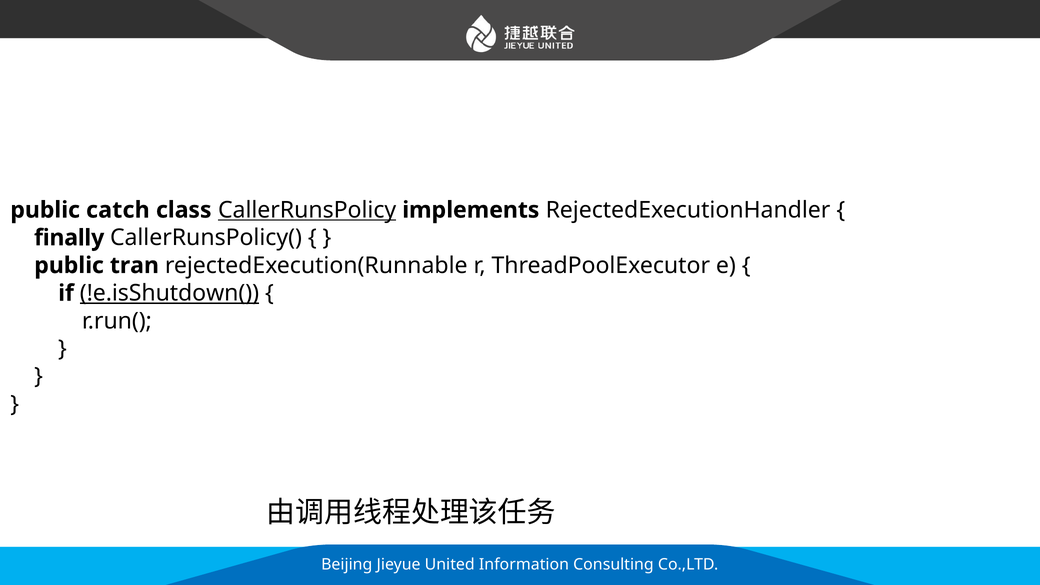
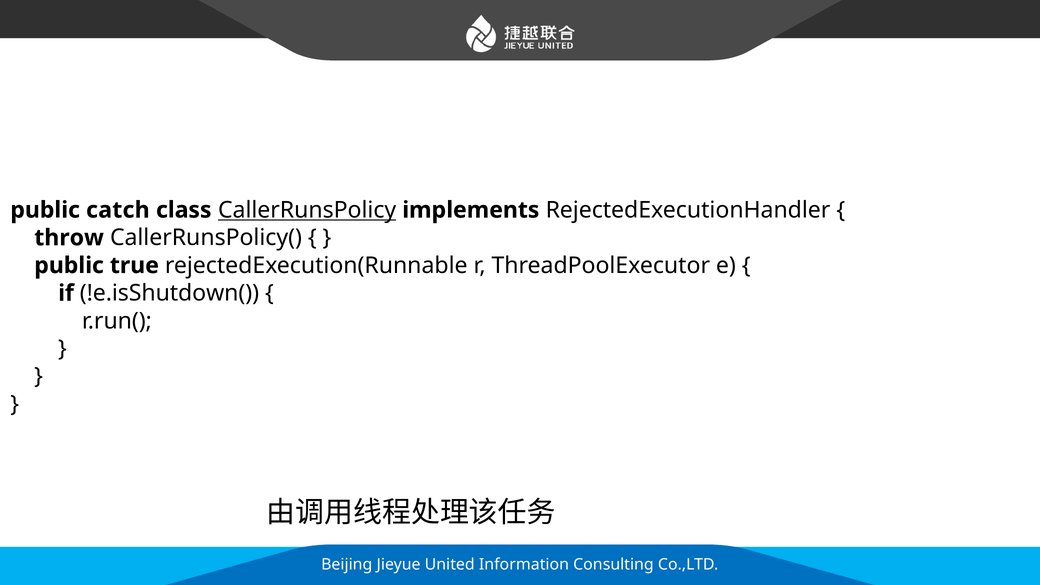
finally: finally -> throw (69, 238)
tran: tran -> true (134, 265)
!e.isShutdown( underline: present -> none (169, 293)
